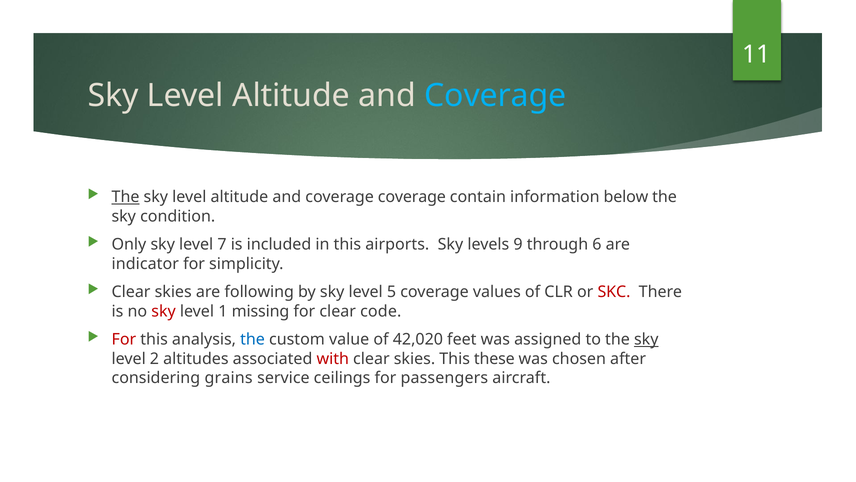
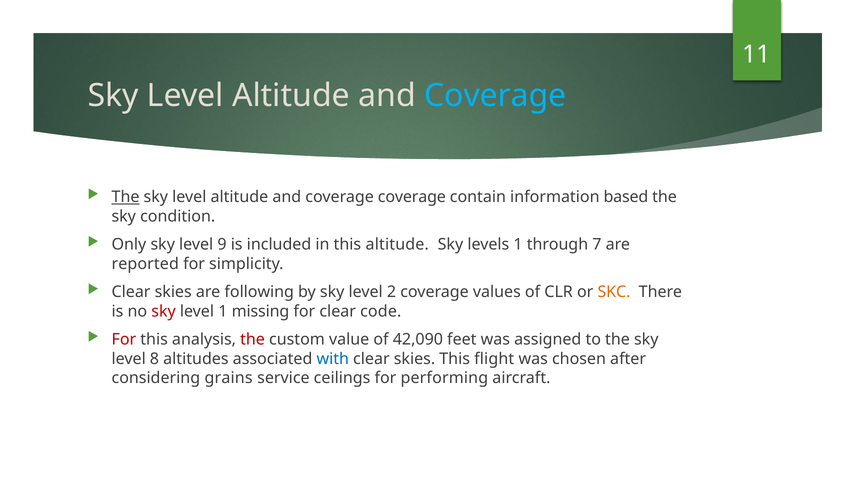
below: below -> based (626, 197)
7: 7 -> 9 (222, 244)
this airports: airports -> altitude (397, 244)
levels 9: 9 -> 1 (518, 244)
6: 6 -> 7 (597, 244)
indicator: indicator -> reported (145, 263)
5: 5 -> 2 (392, 292)
SKC colour: red -> orange (614, 292)
the colour: blue -> red (253, 339)
42,020: 42,020 -> 42,090 (418, 339)
sky underline: present -> none (646, 339)
2: 2 -> 8 (154, 358)
with colour: red -> blue (333, 358)
these: these -> flight (494, 358)
passengers: passengers -> performing (444, 378)
